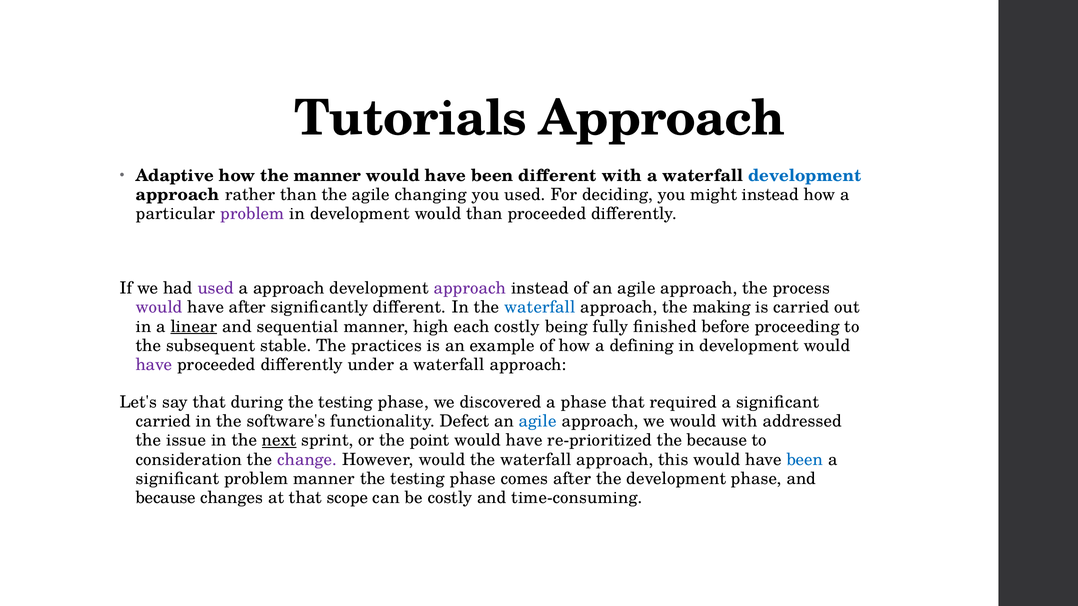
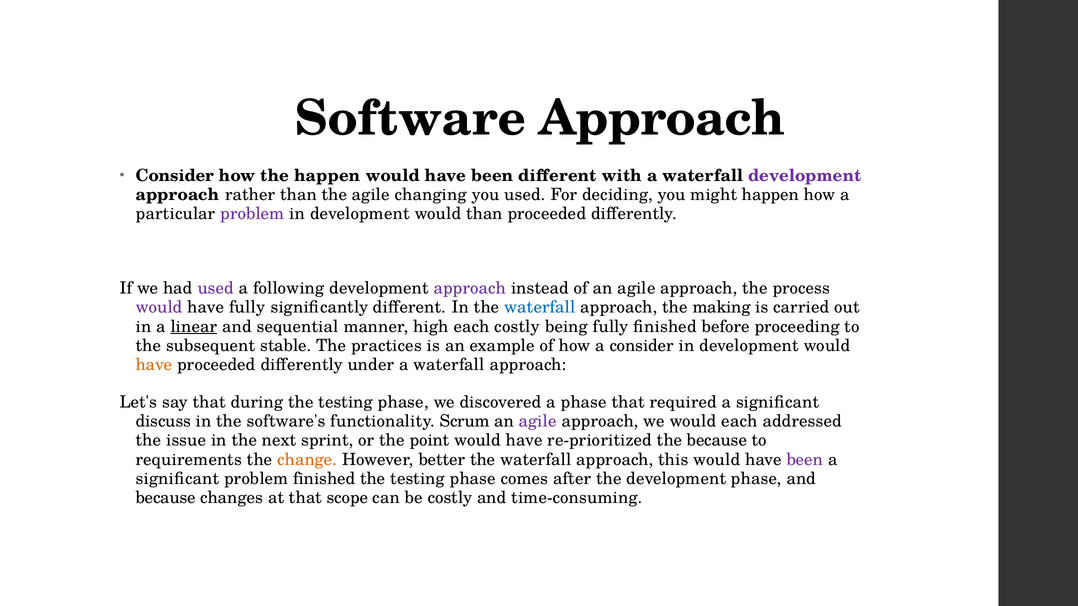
Tutorials: Tutorials -> Software (410, 118)
Adaptive: Adaptive -> Consider (175, 176)
the manner: manner -> happen (327, 176)
development colour: blue -> purple (805, 176)
might instead: instead -> happen (770, 195)
a approach: approach -> following (289, 288)
have after: after -> fully (247, 307)
a defining: defining -> consider (642, 346)
have colour: purple -> orange (154, 365)
carried: carried -> discuss (163, 421)
Defect: Defect -> Scrum (465, 421)
agile colour: blue -> purple (538, 421)
would with: with -> each (739, 421)
next underline: present -> none (279, 441)
consideration: consideration -> requirements (189, 460)
change colour: purple -> orange (307, 460)
However would: would -> better (442, 460)
been colour: blue -> purple (805, 460)
problem manner: manner -> finished (324, 479)
